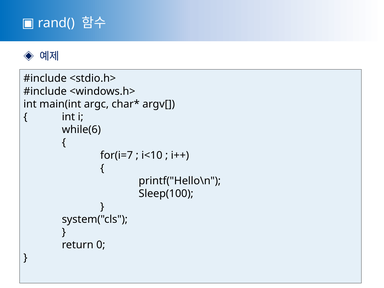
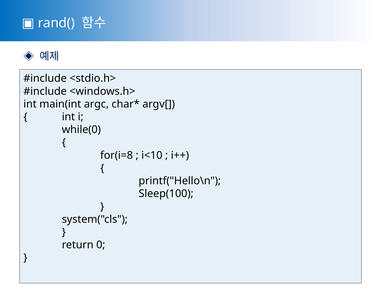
while(6: while(6 -> while(0 (81, 130)
for(i=7: for(i=7 -> for(i=8 (117, 155)
